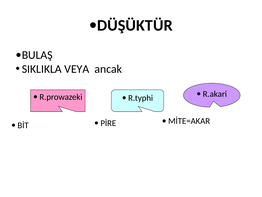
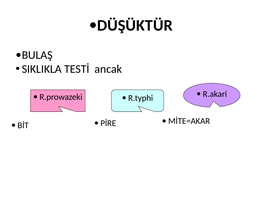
VEYA: VEYA -> TESTİ (77, 69)
